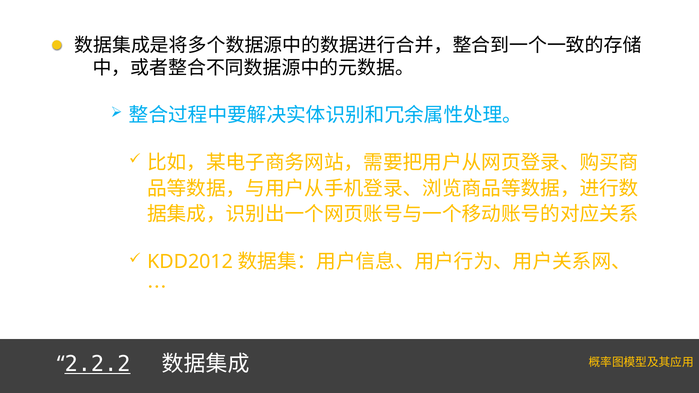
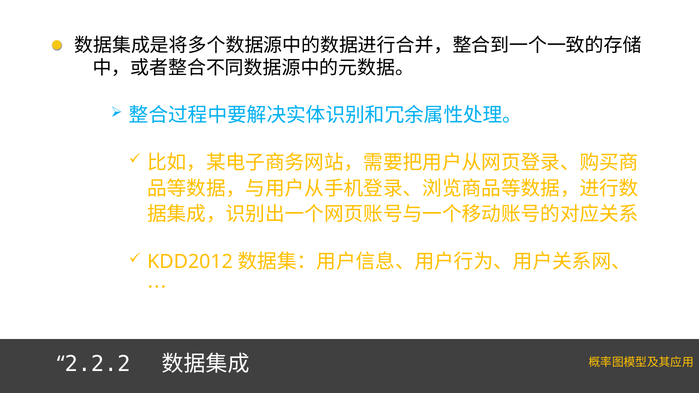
2.2.2 underline: present -> none (98, 364)
